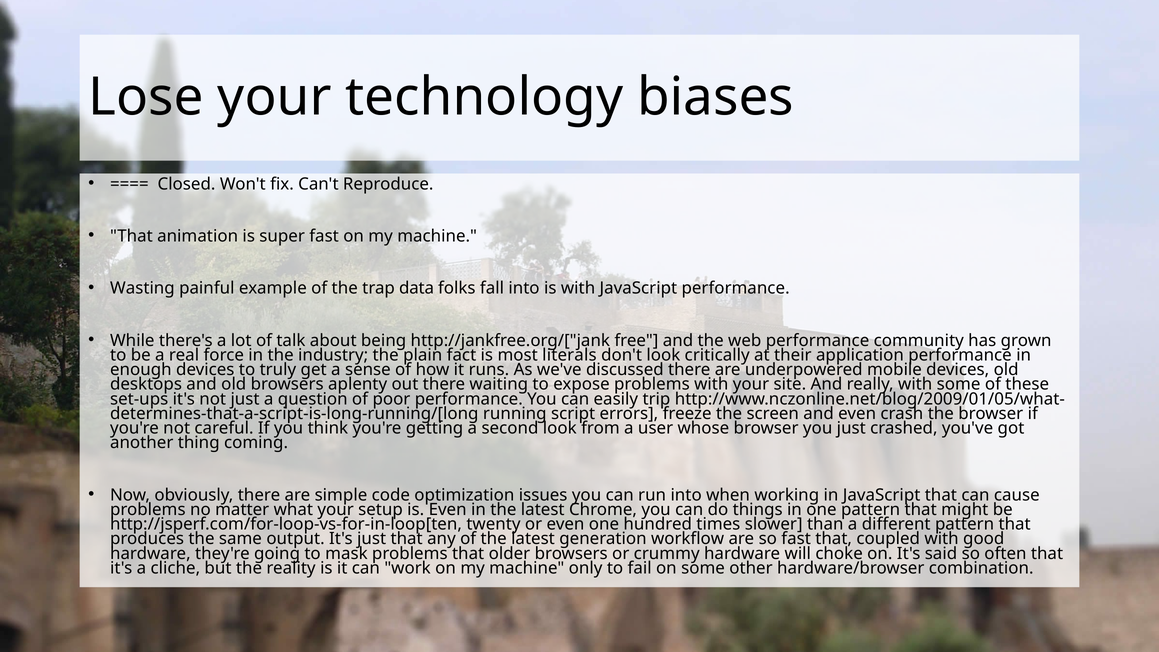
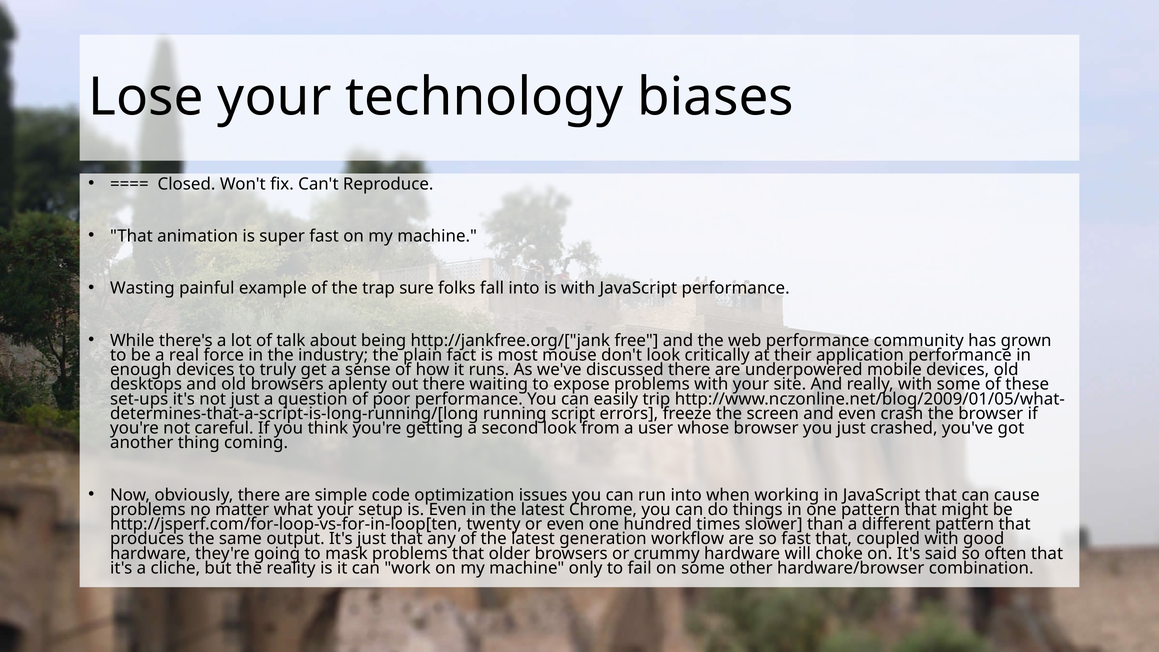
data: data -> sure (417, 288)
literals: literals -> mouse (569, 355)
